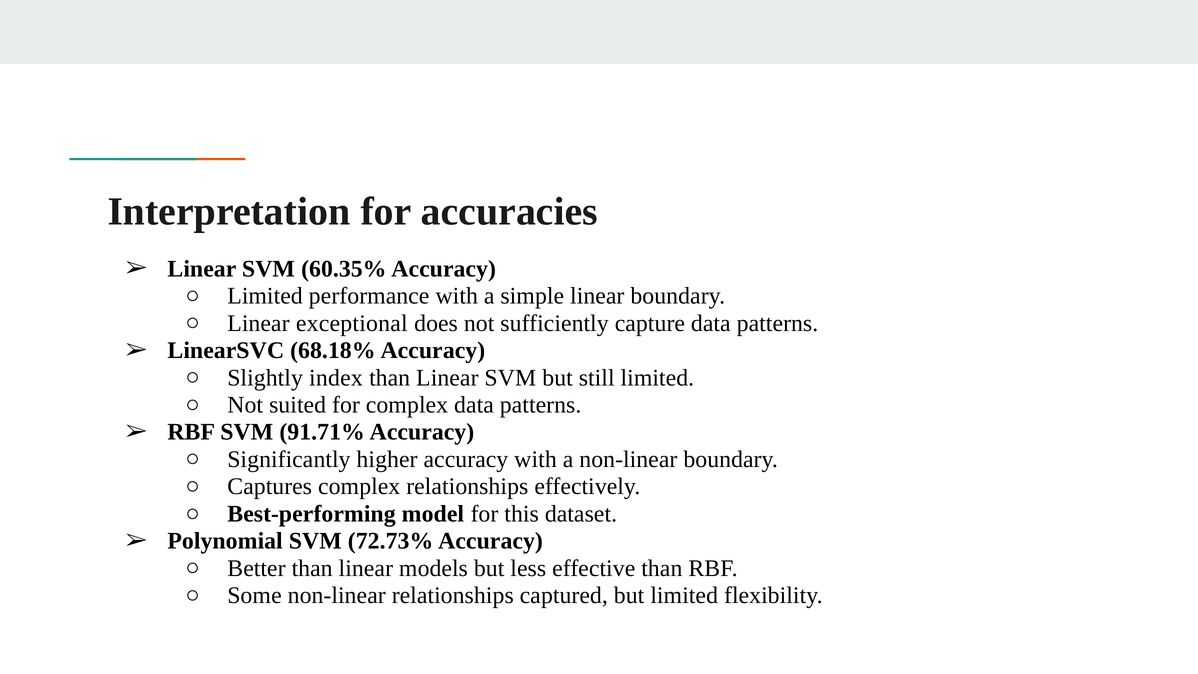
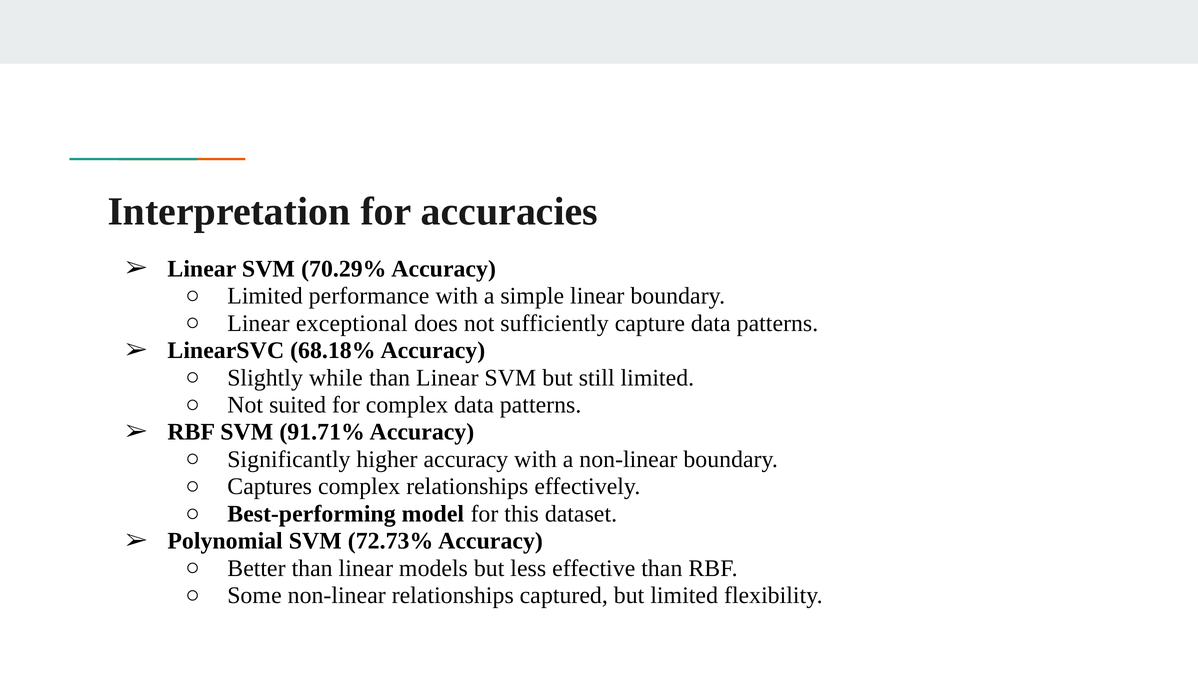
60.35%: 60.35% -> 70.29% (344, 269)
index: index -> while (336, 378)
